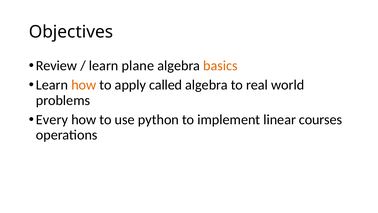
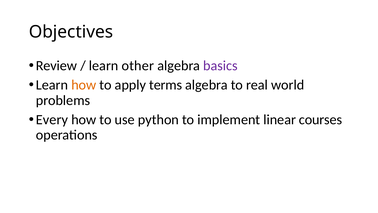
plane: plane -> other (138, 66)
basics colour: orange -> purple (220, 66)
called: called -> terms (166, 85)
